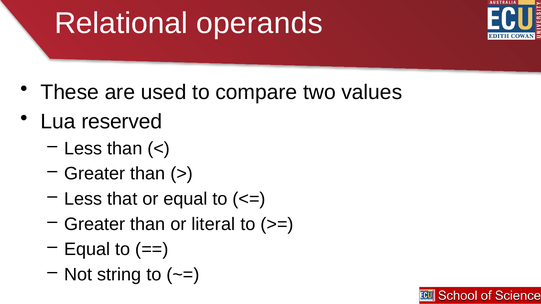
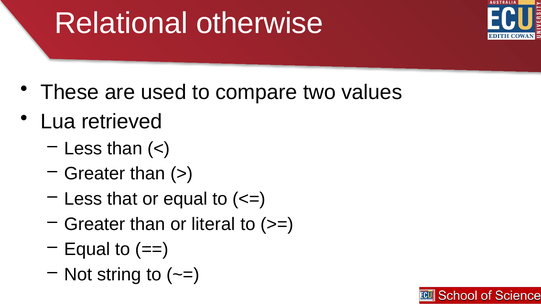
operands: operands -> otherwise (260, 23)
reserved: reserved -> retrieved (122, 122)
